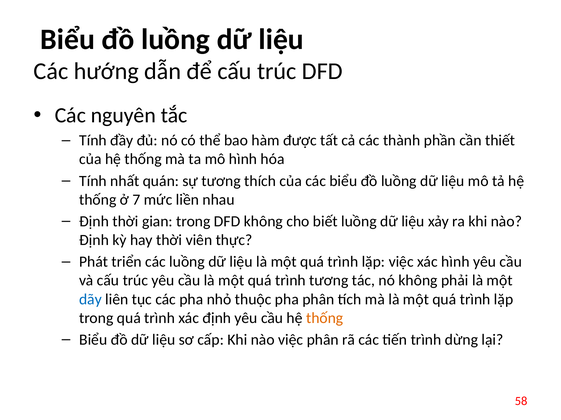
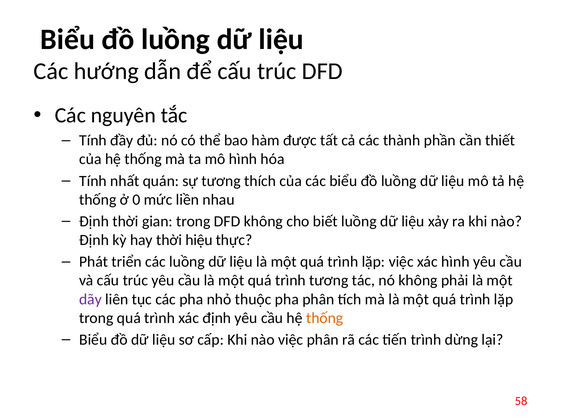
7: 7 -> 0 (136, 200)
viên: viên -> hiệu (199, 241)
dãy colour: blue -> purple (90, 300)
